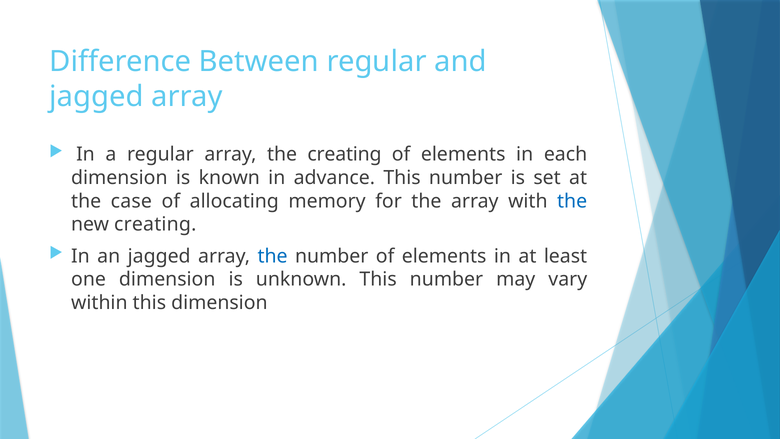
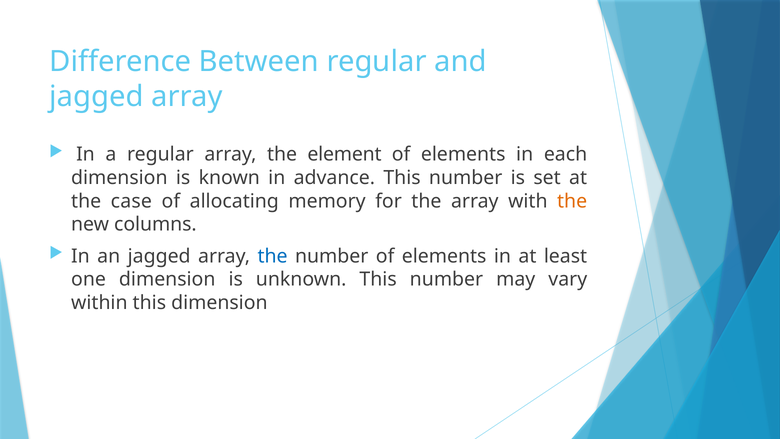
the creating: creating -> element (344, 154)
the colour: blue -> orange (572, 201)
new creating: creating -> columns (155, 224)
